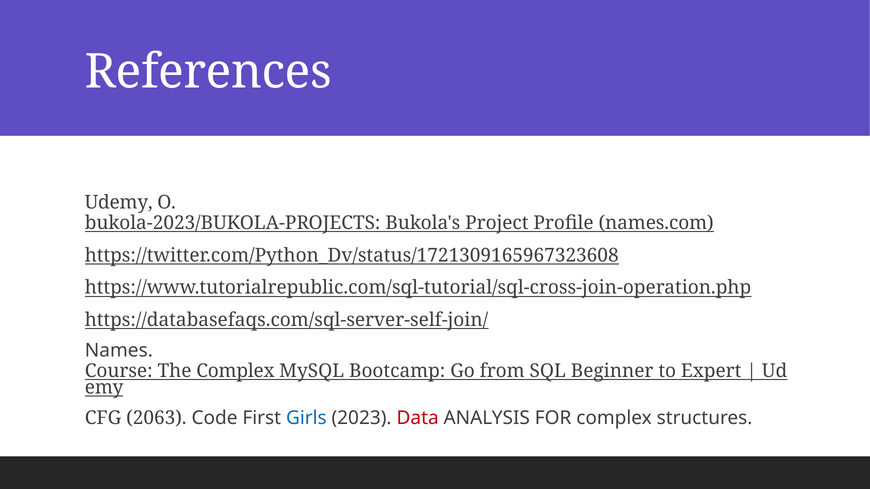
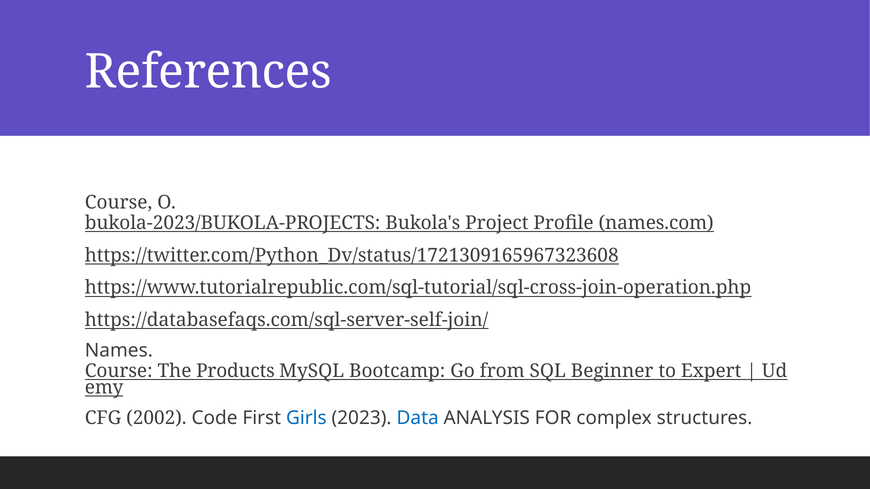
Udemy: Udemy -> Course (119, 203)
The Complex: Complex -> Products (235, 371)
2063: 2063 -> 2002 (156, 418)
Data colour: red -> blue (418, 418)
